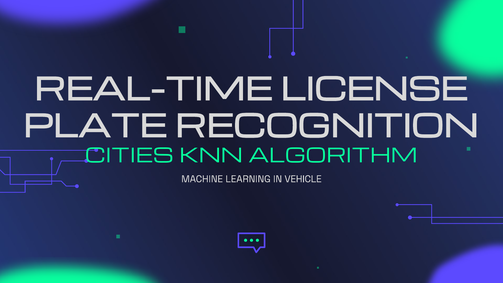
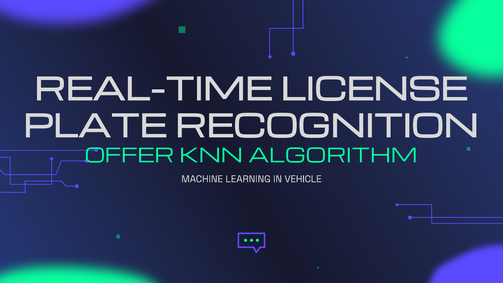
CITIES: CITIES -> OFFER (130, 156)
